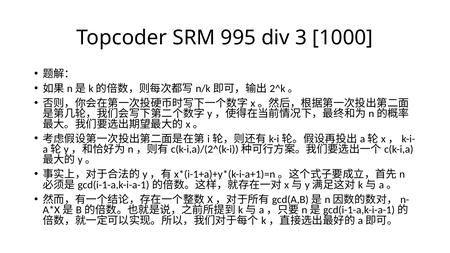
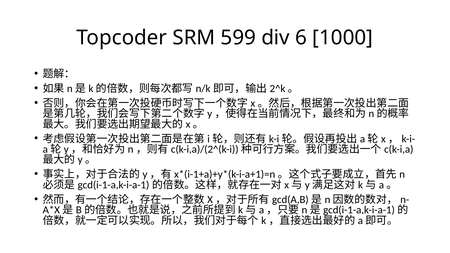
995: 995 -> 599 (238, 38)
3: 3 -> 6 (301, 38)
